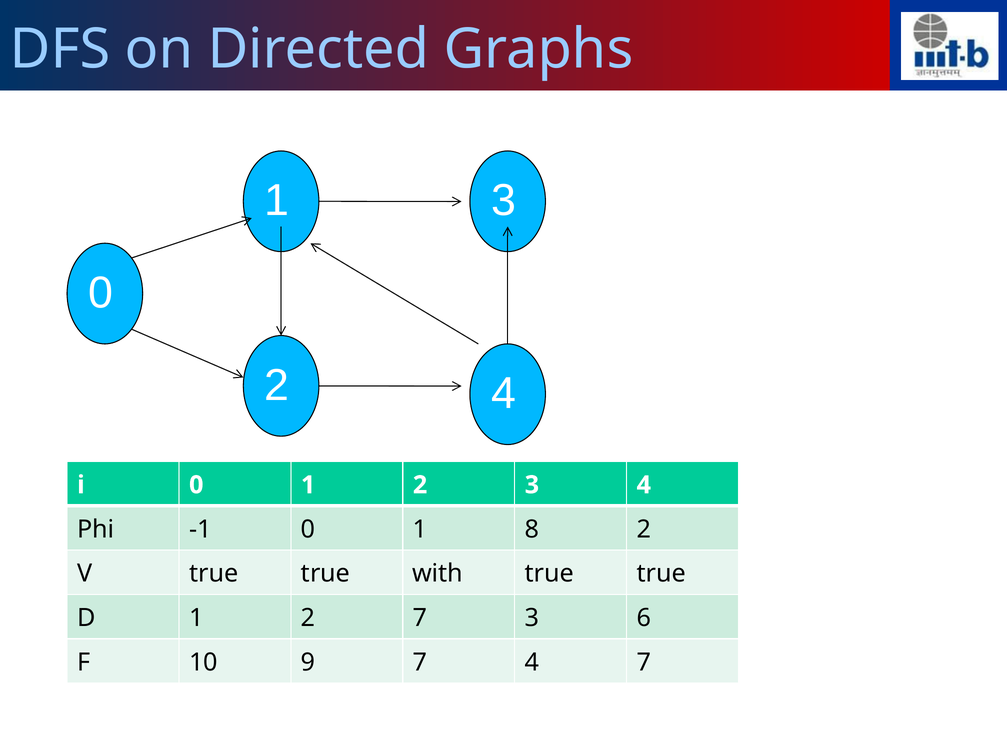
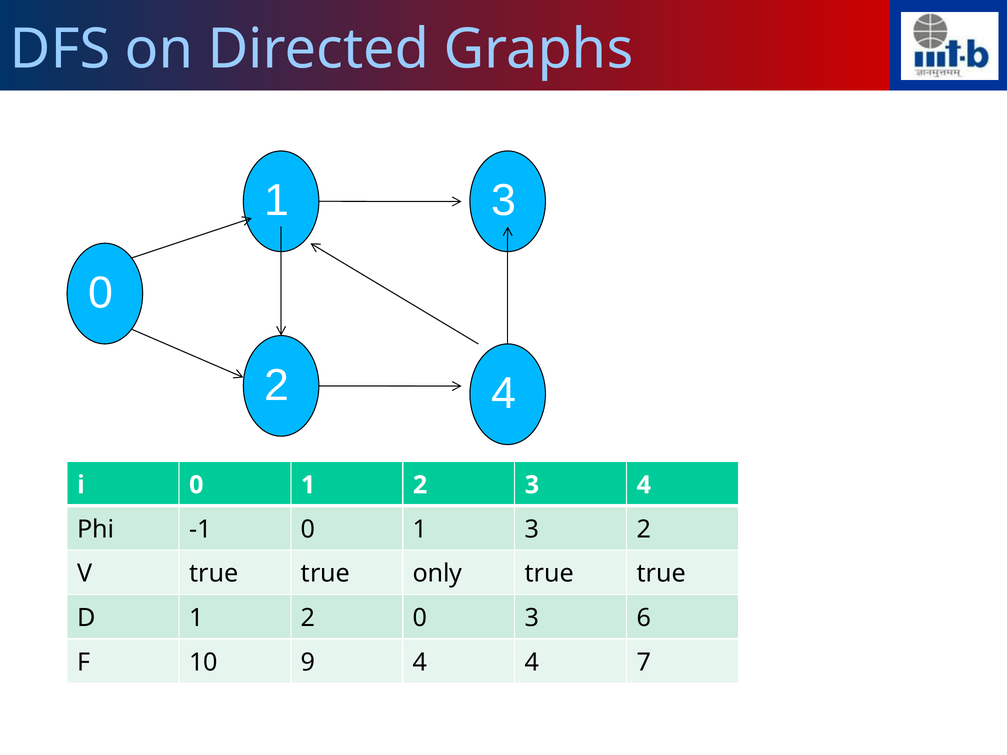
1 8: 8 -> 3 (532, 529)
with: with -> only (438, 574)
2 7: 7 -> 0 (420, 618)
9 7: 7 -> 4 (420, 663)
